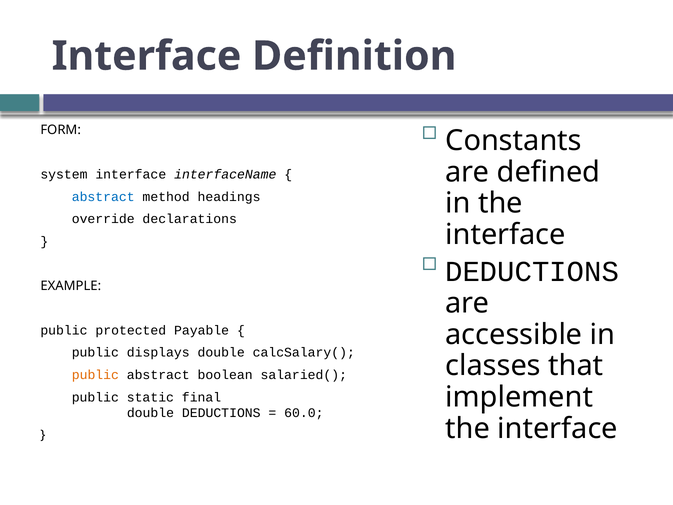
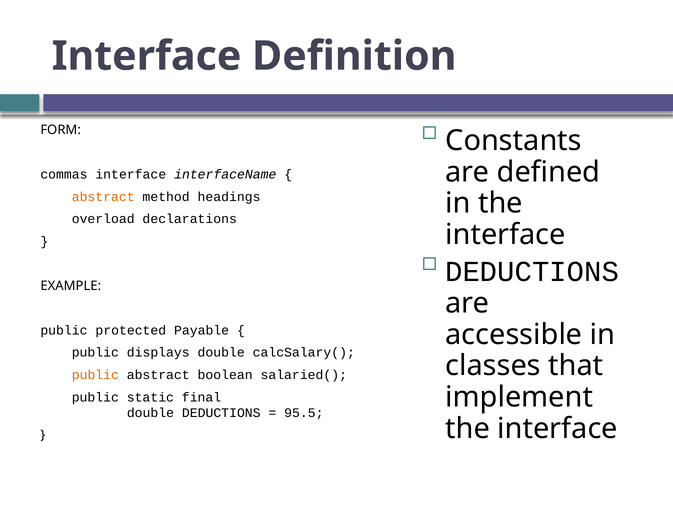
system: system -> commas (64, 174)
abstract colour: blue -> orange (103, 197)
override: override -> overload (103, 219)
60.0: 60.0 -> 95.5 (304, 413)
